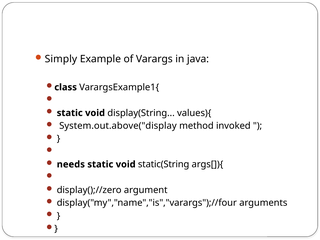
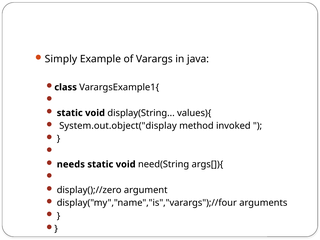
System.out.above("display: System.out.above("display -> System.out.object("display (118, 126)
static(String: static(String -> need(String (164, 164)
